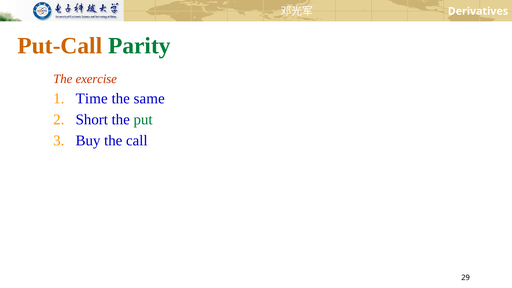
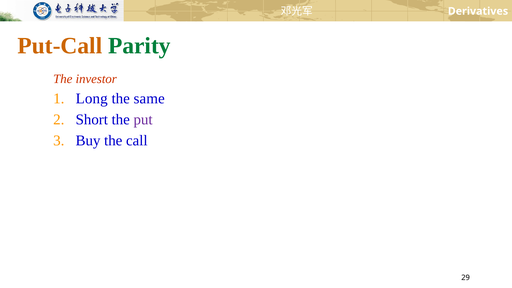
exercise: exercise -> investor (96, 79)
Time: Time -> Long (92, 99)
put colour: green -> purple (143, 120)
